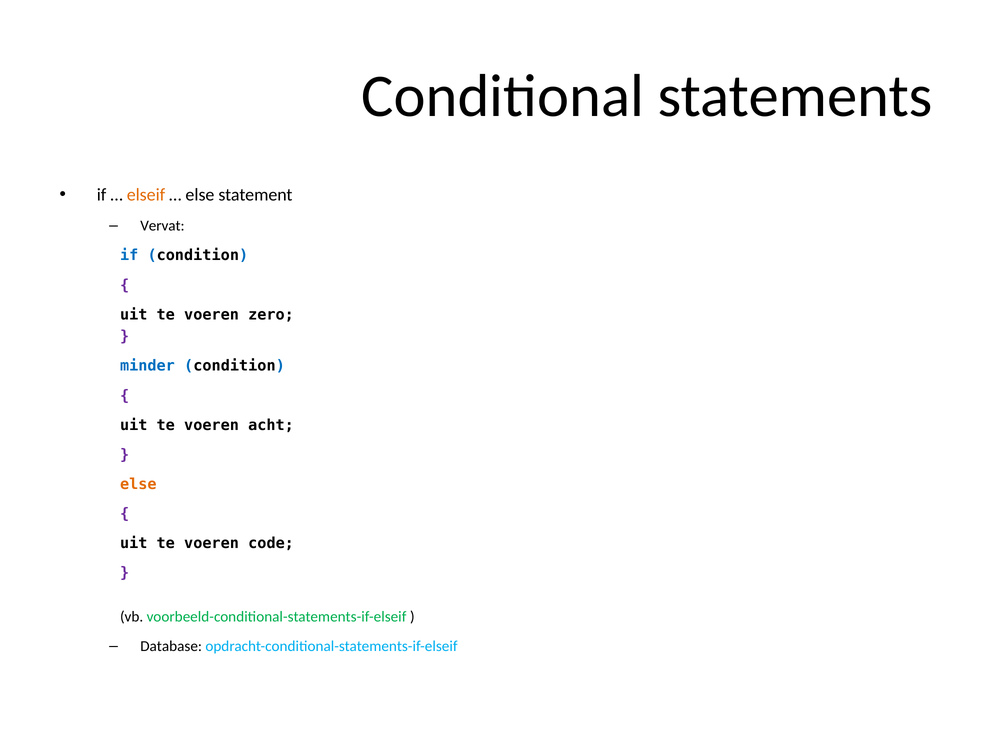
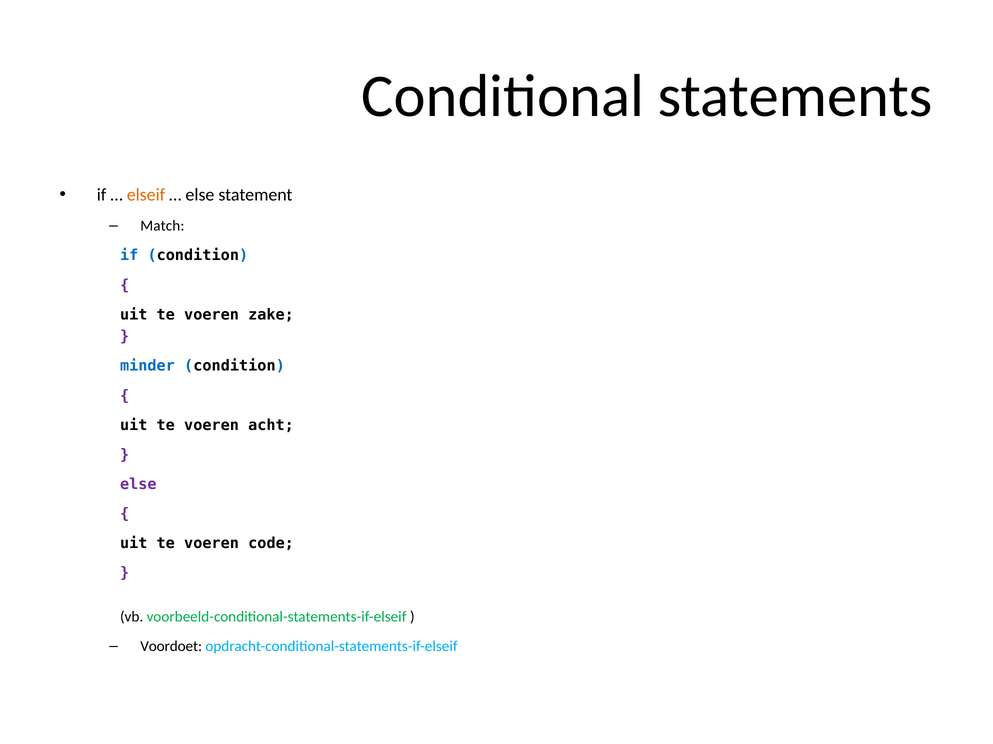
Vervat: Vervat -> Match (162, 226)
zero: zero -> zake (271, 315)
else colour: orange -> purple (138, 485)
Database: Database -> Voordoet (171, 647)
